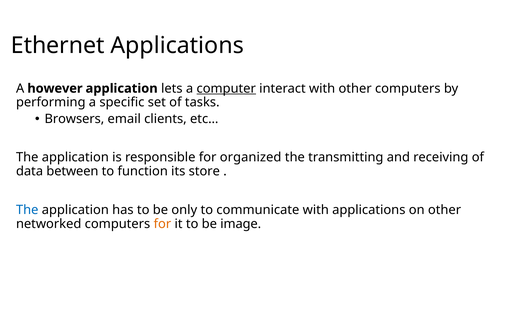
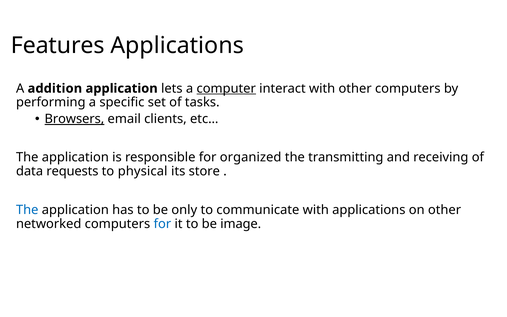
Ethernet: Ethernet -> Features (58, 45)
however: however -> addition (55, 88)
Browsers underline: none -> present (74, 119)
between: between -> requests (72, 171)
function: function -> physical (143, 171)
for colour: orange -> blue (162, 224)
